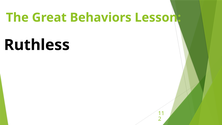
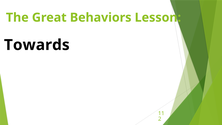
Ruthless: Ruthless -> Towards (37, 45)
